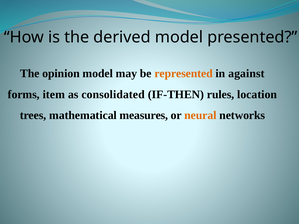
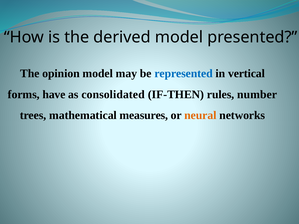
represented colour: orange -> blue (184, 74)
against: against -> vertical (247, 74)
item: item -> have (54, 94)
location: location -> number (257, 94)
